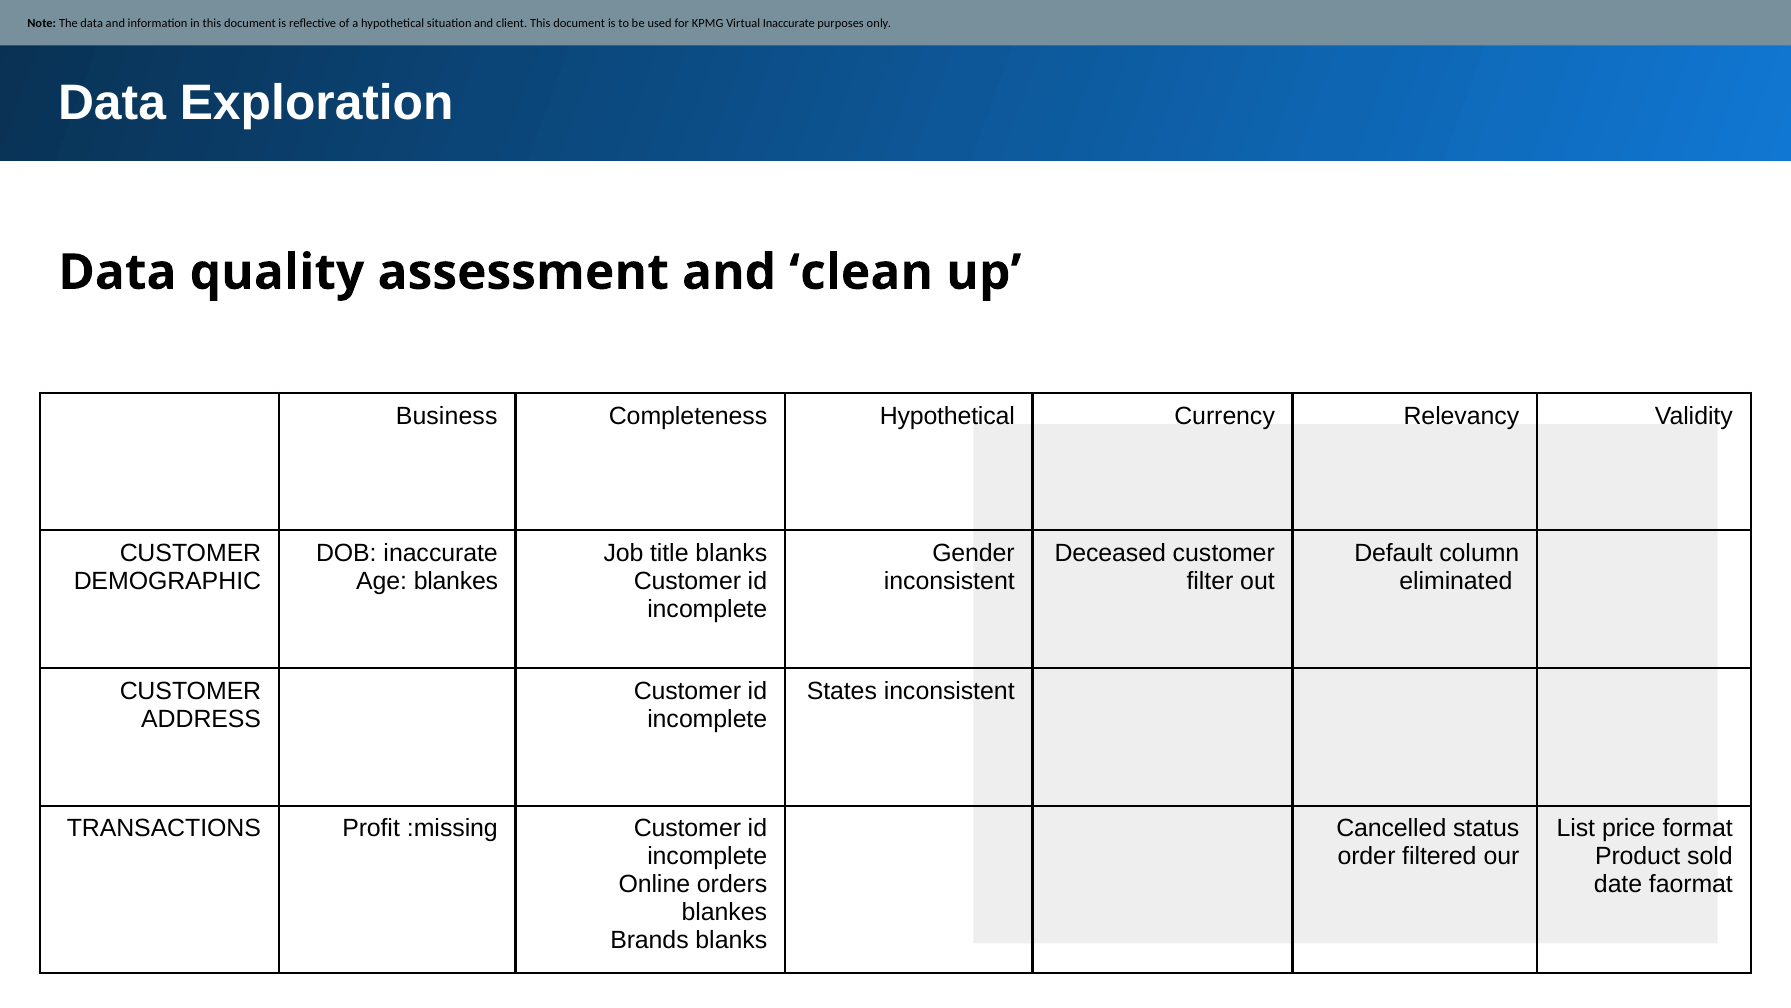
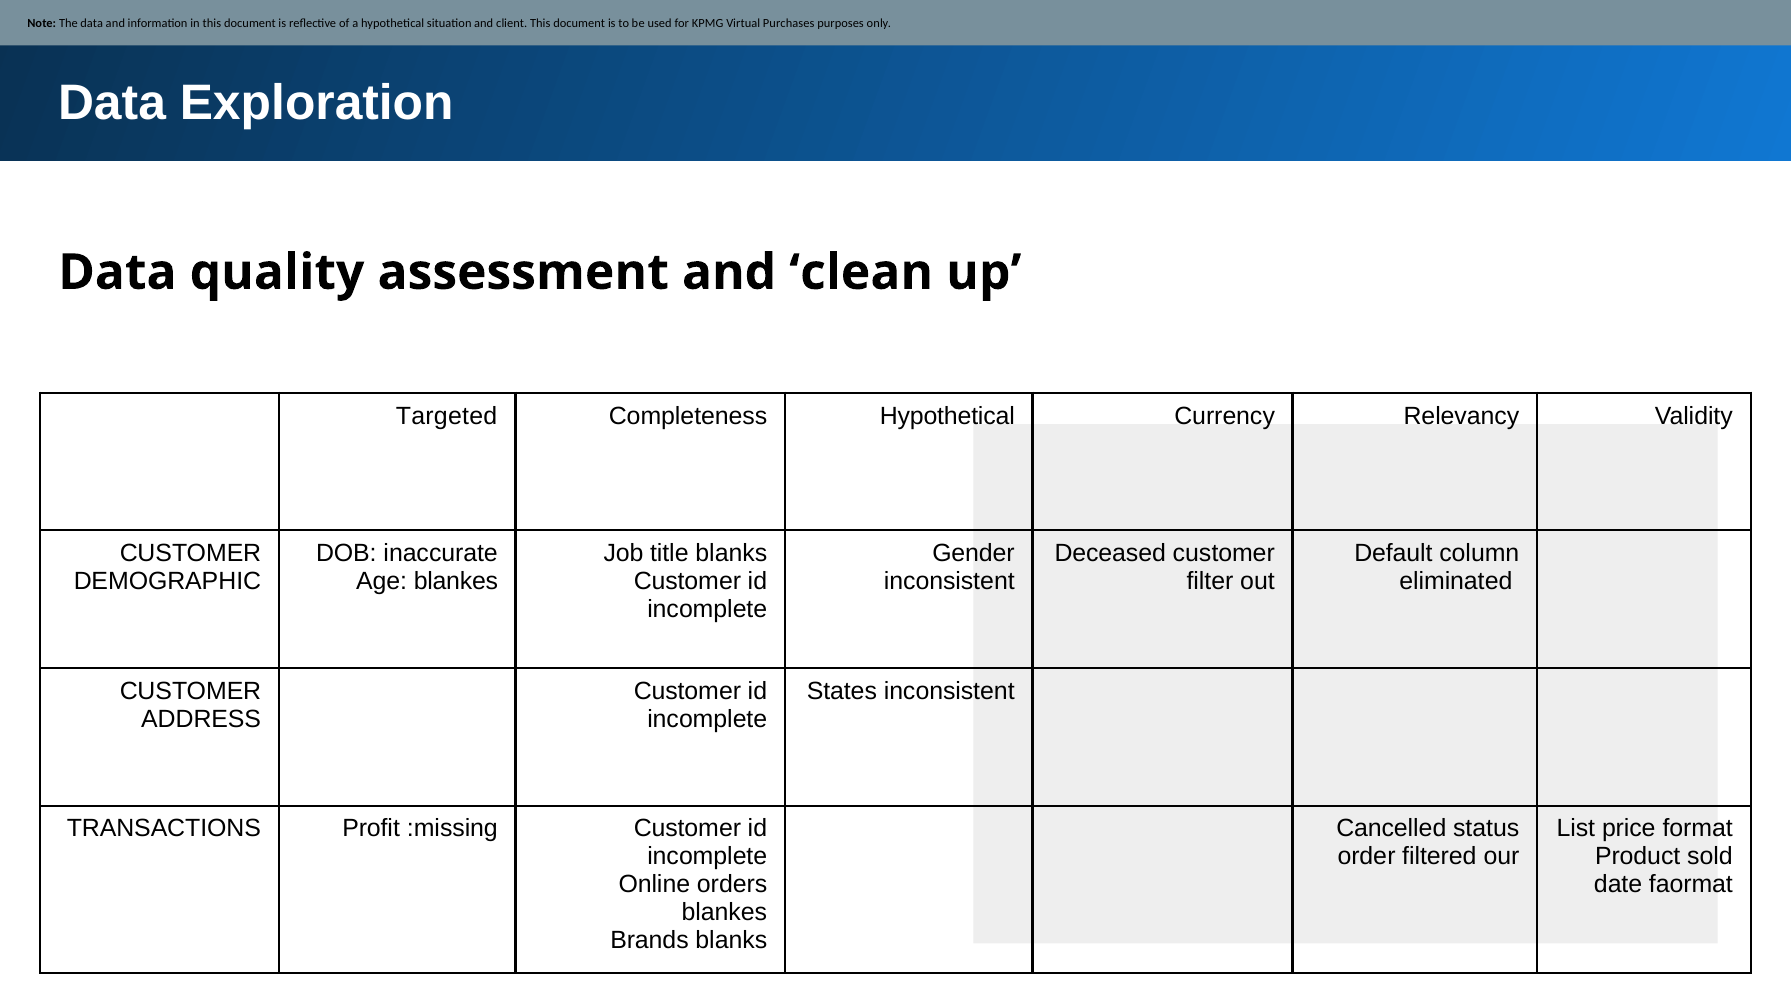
Virtual Inaccurate: Inaccurate -> Purchases (789, 23)
Business: Business -> Targeted (447, 416)
